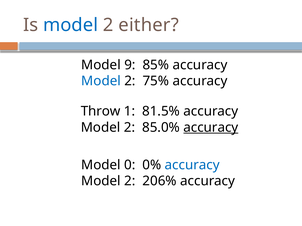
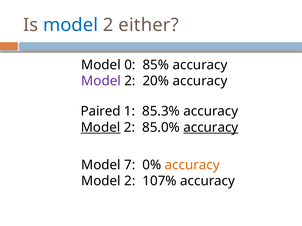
9: 9 -> 0 (130, 65)
Model colour: blue -> purple (101, 81)
75%: 75% -> 20% (156, 81)
Throw: Throw -> Paired (101, 112)
81.5%: 81.5% -> 85.3% (161, 112)
Model underline: none -> present (101, 128)
0: 0 -> 7 (130, 165)
accuracy colour: blue -> orange (192, 165)
206%: 206% -> 107% (160, 181)
